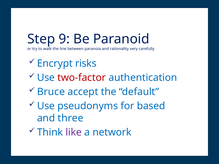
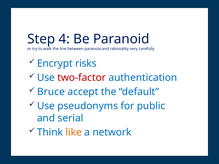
9: 9 -> 4 (64, 39)
based: based -> public (151, 106)
three: three -> serial (71, 118)
like colour: purple -> orange (74, 132)
